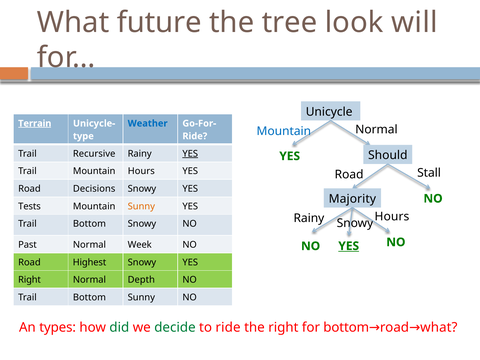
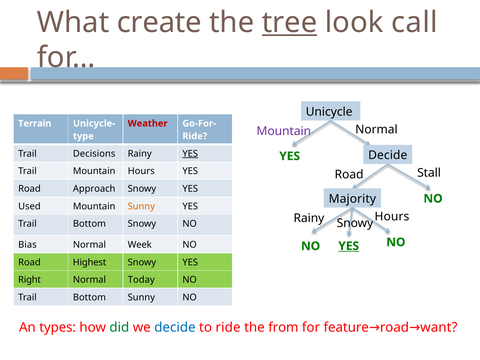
future: future -> create (159, 22)
tree underline: none -> present (290, 22)
will: will -> call (415, 22)
Terrain underline: present -> none (35, 123)
Weather colour: blue -> red (148, 123)
Mountain colour: blue -> purple (284, 131)
Recursive: Recursive -> Decisions (94, 154)
YES Should: Should -> Decide (388, 155)
Decisions: Decisions -> Approach (94, 189)
Tests: Tests -> Used (29, 206)
Past: Past -> Bias (27, 245)
Depth: Depth -> Today (141, 280)
decide colour: green -> blue (175, 327)
the right: right -> from (283, 327)
for bottom: bottom -> feature (346, 327)
road what: what -> want (439, 327)
